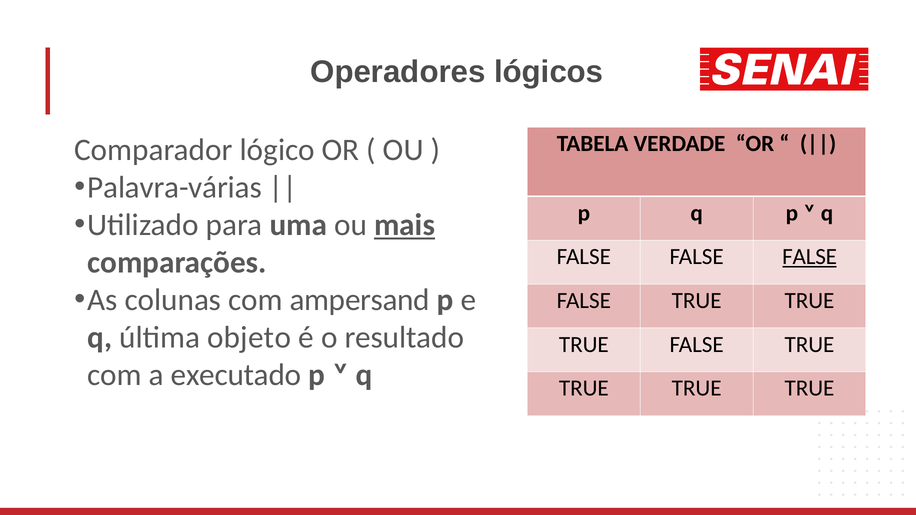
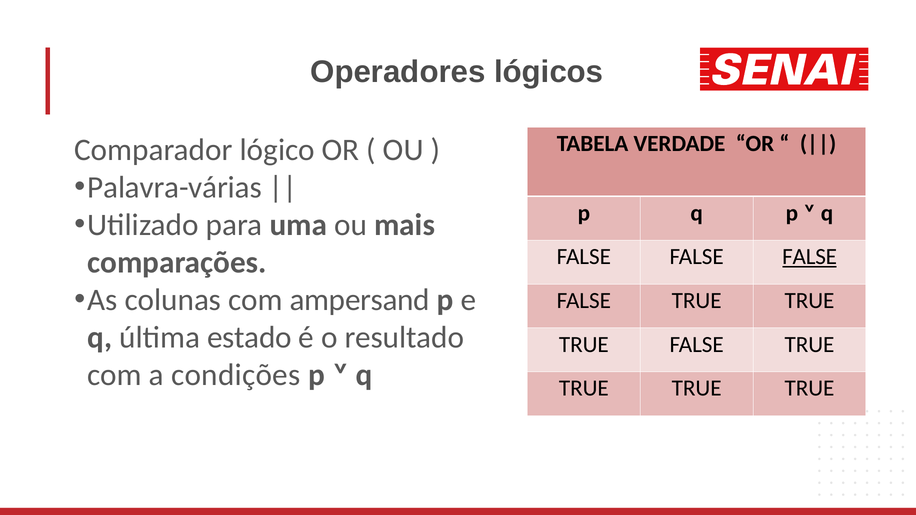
mais underline: present -> none (405, 225)
objeto: objeto -> estado (249, 338)
executado: executado -> condições (236, 375)
